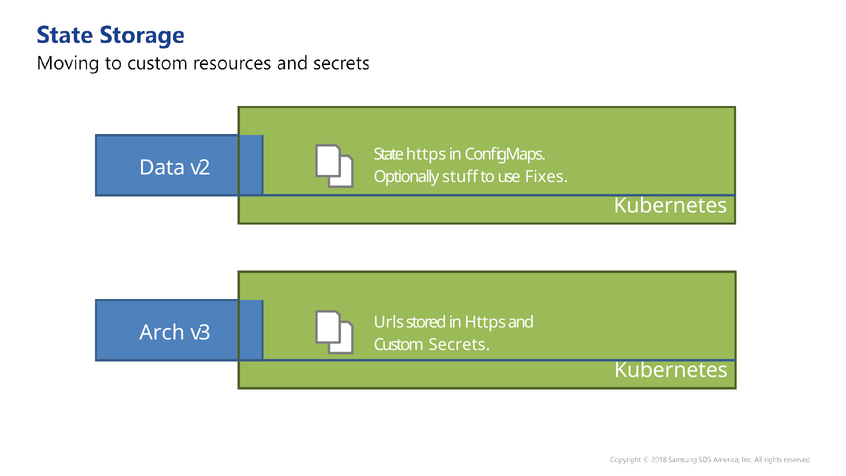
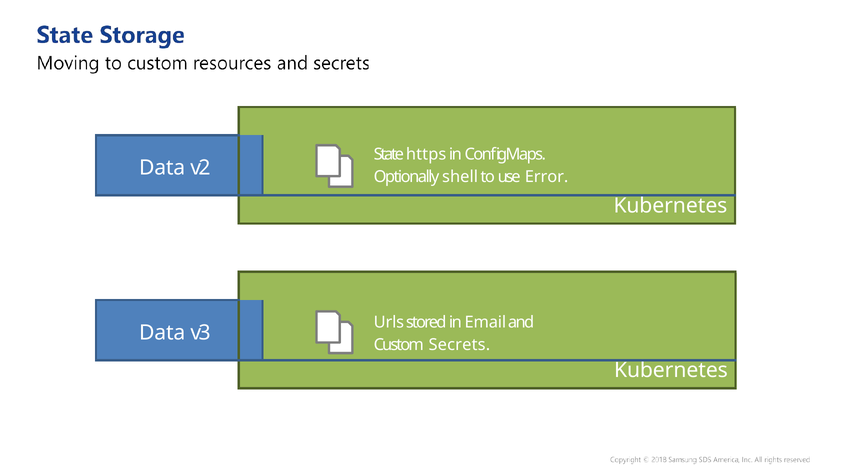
stuff: stuff -> shell (460, 177)
Fixes: Fixes -> Error (547, 177)
in Https: Https -> Email (485, 322)
Arch: Arch -> Data (162, 333)
